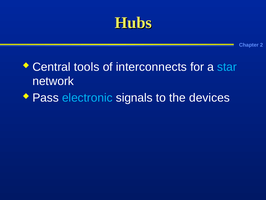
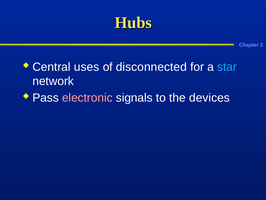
tools: tools -> uses (87, 67)
interconnects: interconnects -> disconnected (151, 67)
electronic colour: light blue -> pink (87, 98)
